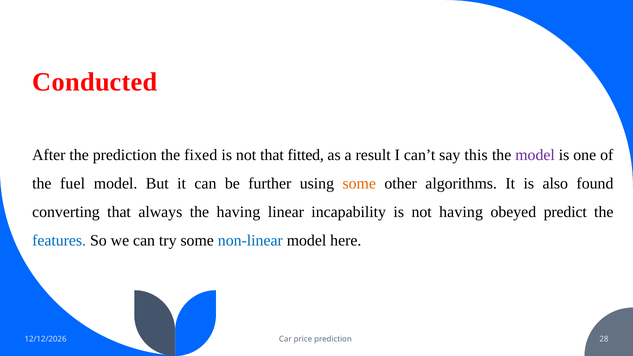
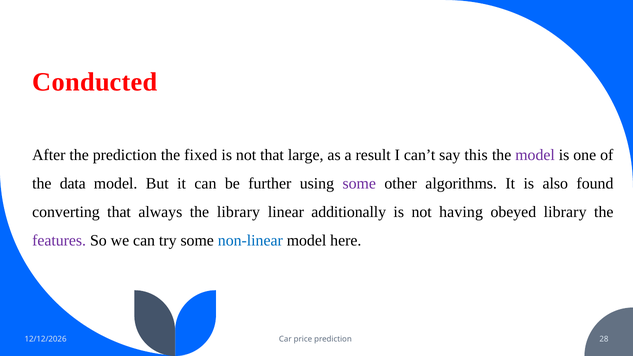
fitted: fitted -> large (306, 155)
fuel: fuel -> data (73, 184)
some colour: orange -> purple (359, 184)
the having: having -> library (238, 212)
incapability: incapability -> additionally (349, 212)
obeyed predict: predict -> library (565, 212)
features colour: blue -> purple (59, 240)
